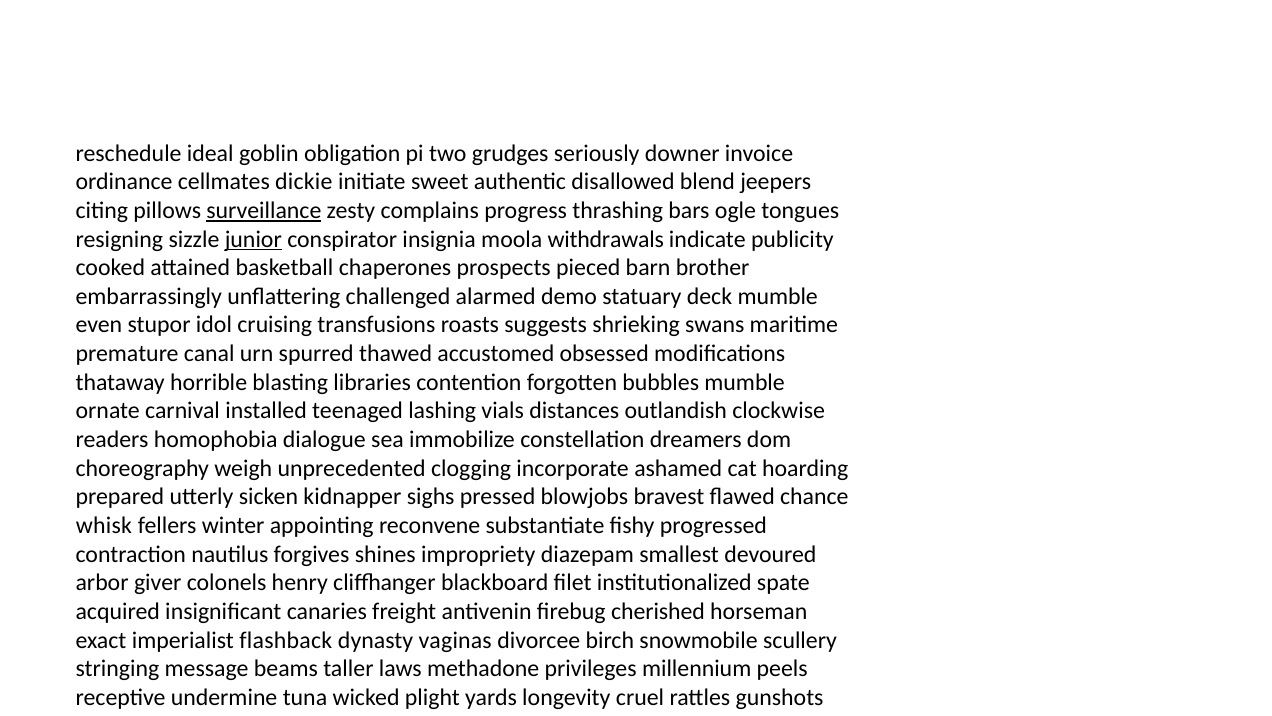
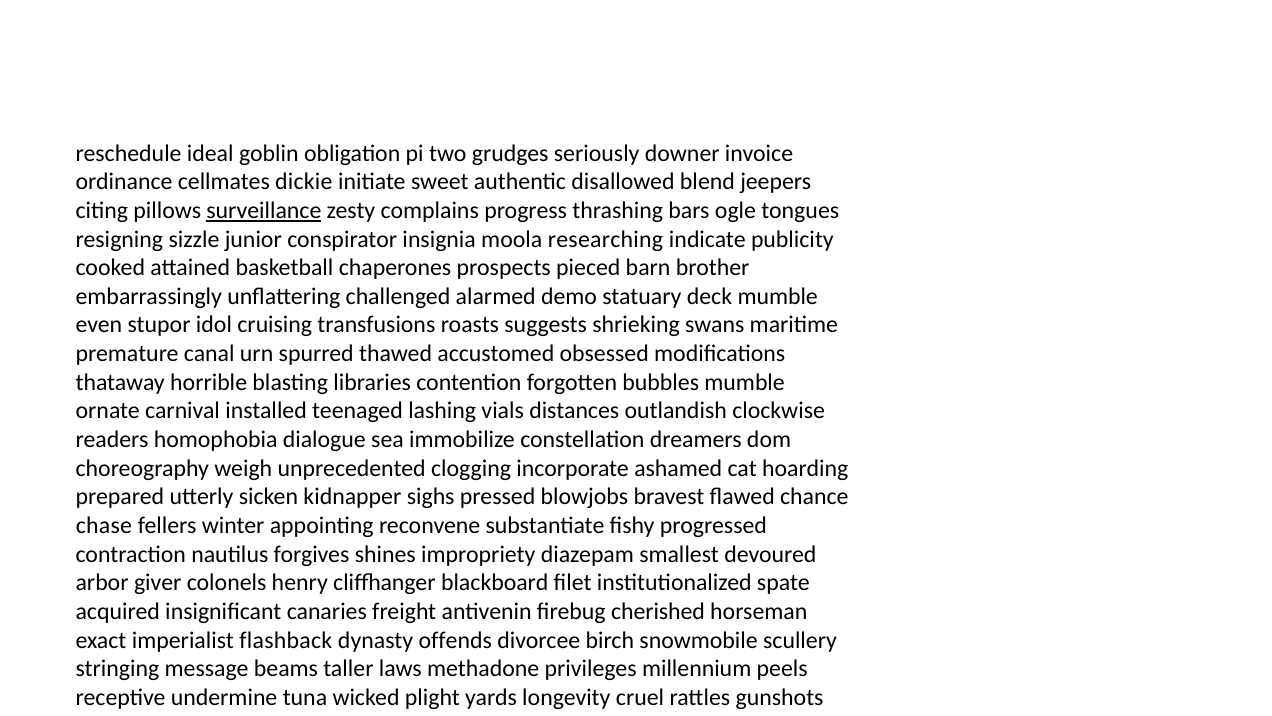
junior underline: present -> none (253, 239)
withdrawals: withdrawals -> researching (605, 239)
whisk: whisk -> chase (104, 525)
vaginas: vaginas -> offends (455, 640)
